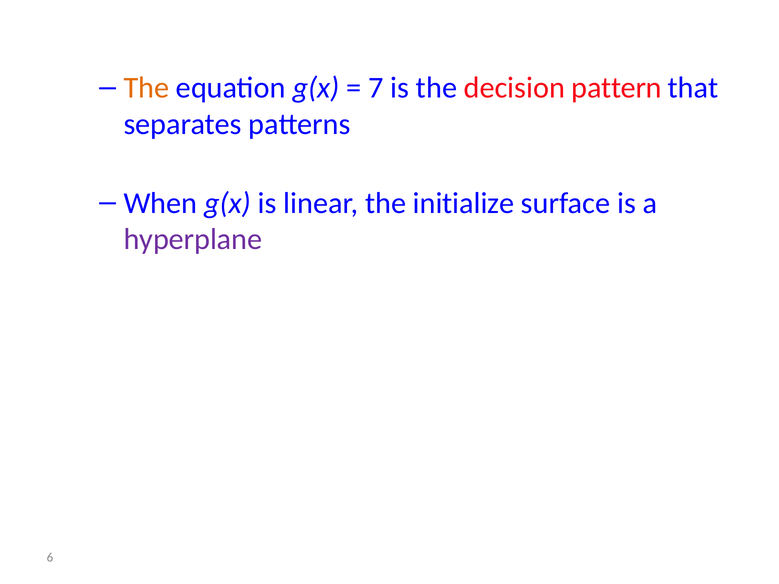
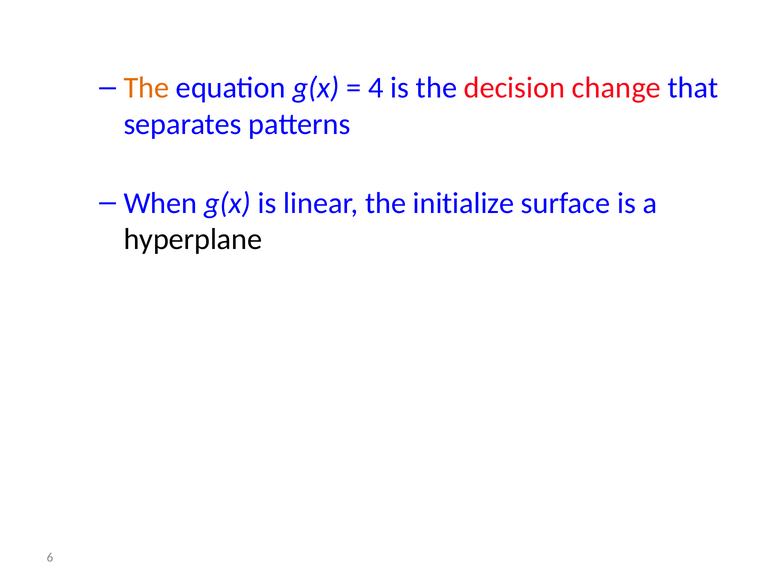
7: 7 -> 4 (376, 88)
pattern: pattern -> change (616, 88)
hyperplane colour: purple -> black (193, 240)
